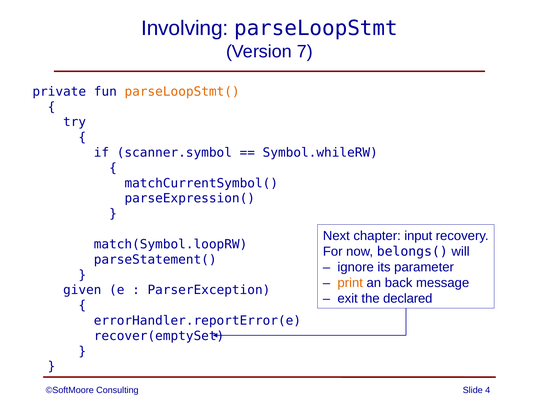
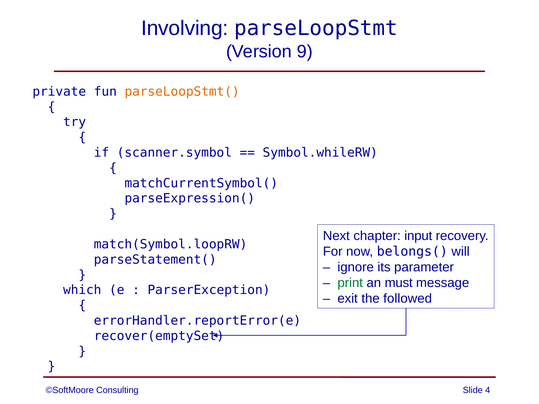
7: 7 -> 9 (305, 52)
print colour: orange -> green (350, 283)
back: back -> must (399, 283)
given: given -> which (82, 290)
declared: declared -> followed (408, 299)
